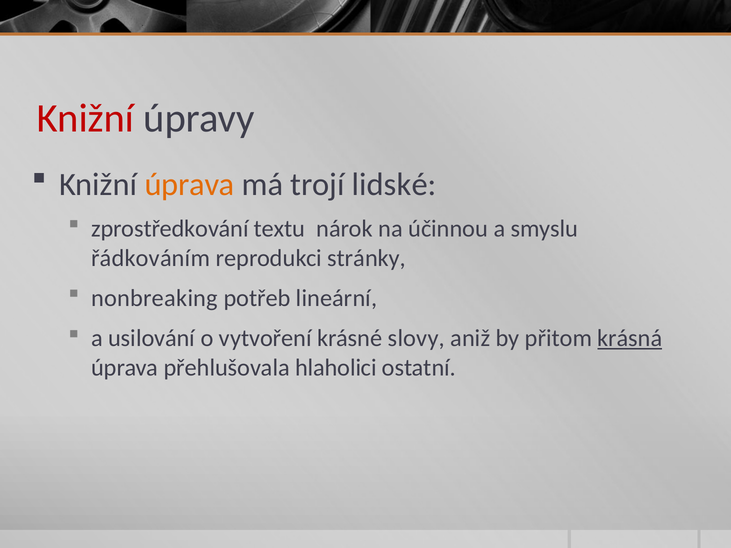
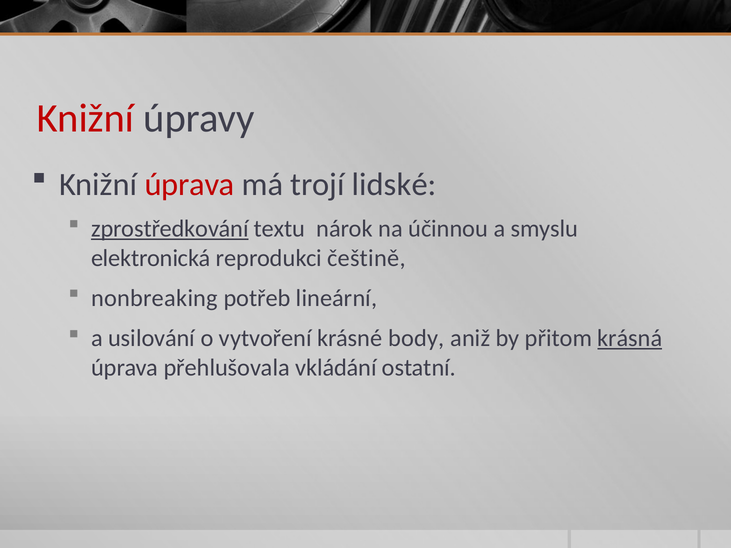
úprava colour: orange -> red (190, 184)
zprostředkování underline: none -> present (170, 229)
řádkováním: řádkováním -> elektronická (151, 258)
stránky: stránky -> češtině (366, 258)
slovy: slovy -> body (416, 339)
hlaholici: hlaholici -> vkládání (336, 368)
